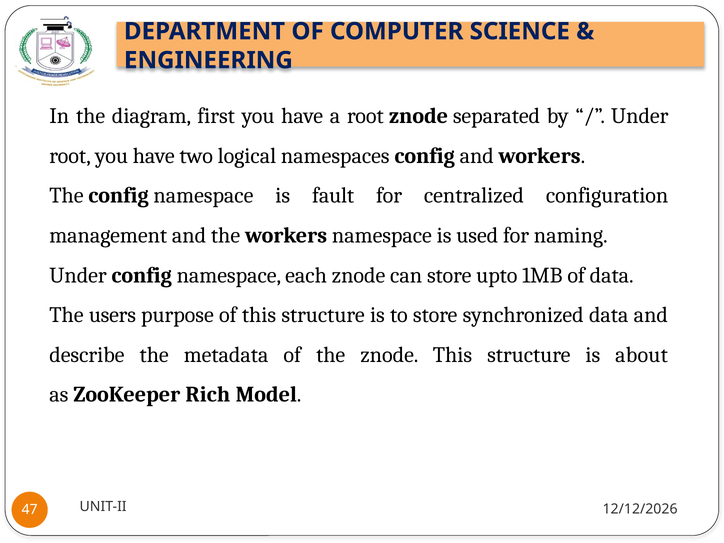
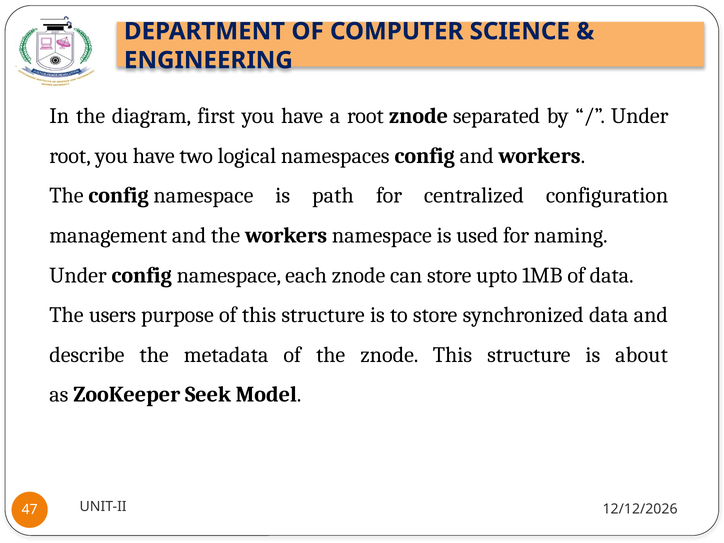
fault: fault -> path (333, 196)
Rich: Rich -> Seek (208, 395)
